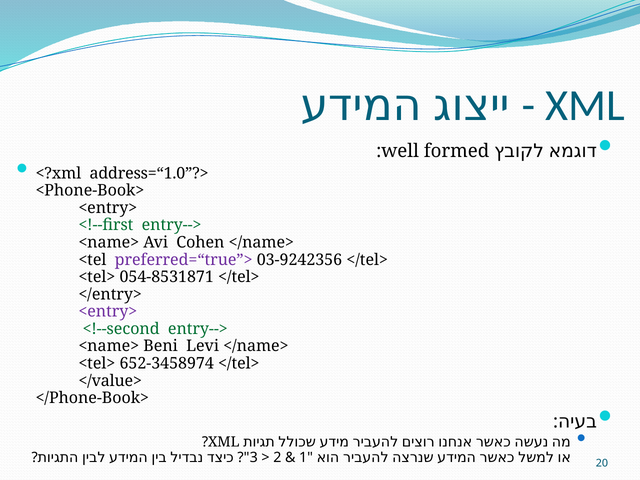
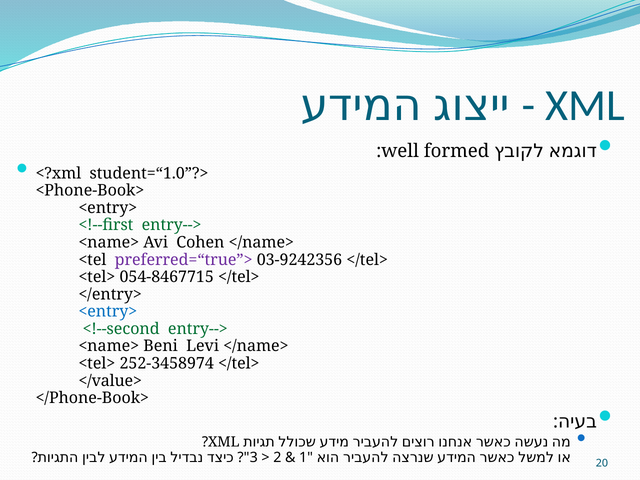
address=“1.0”?>: address=“1.0”?> -> student=“1.0”?> (149, 173)
054-8531871: 054-8531871 -> 054-8467715 (167, 277)
<entry> colour: purple -> blue (108, 312)
652-3458974: 652-3458974 -> 252-3458974 (167, 363)
